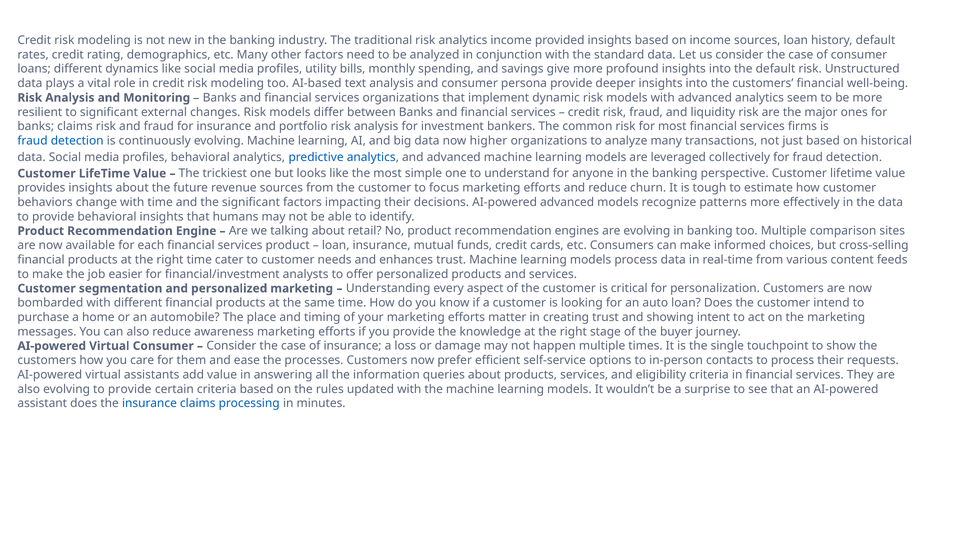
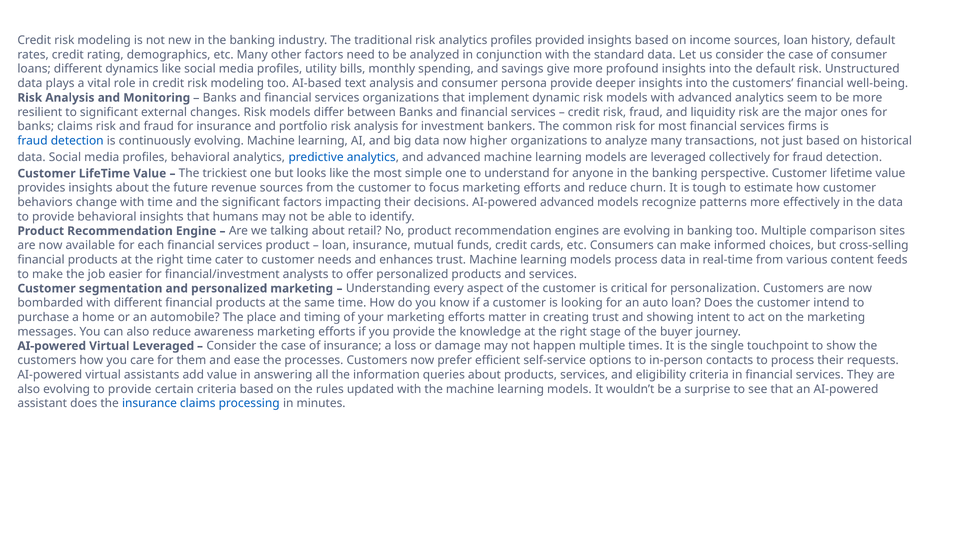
analytics income: income -> profiles (511, 40)
Virtual Consumer: Consumer -> Leveraged (163, 346)
